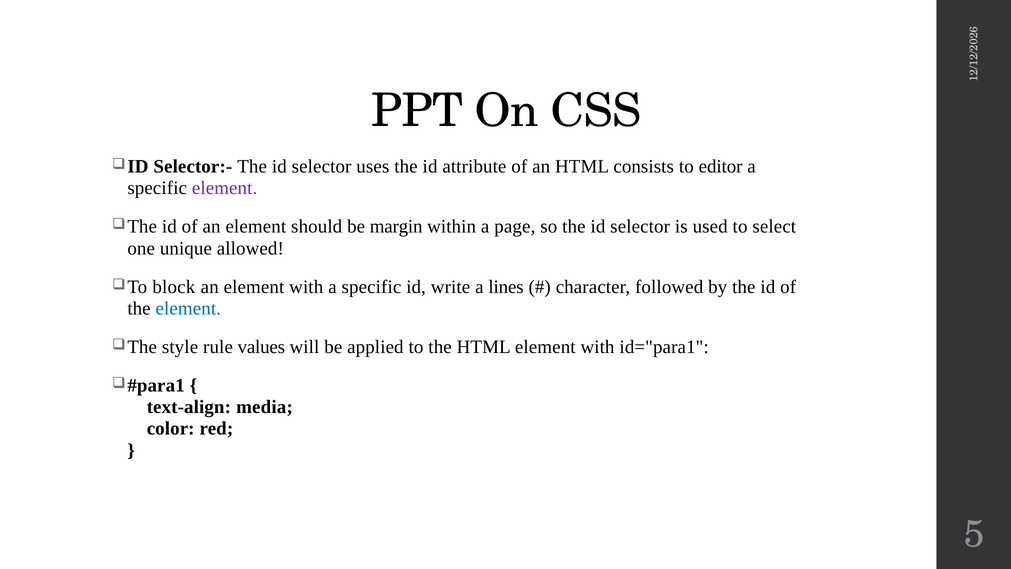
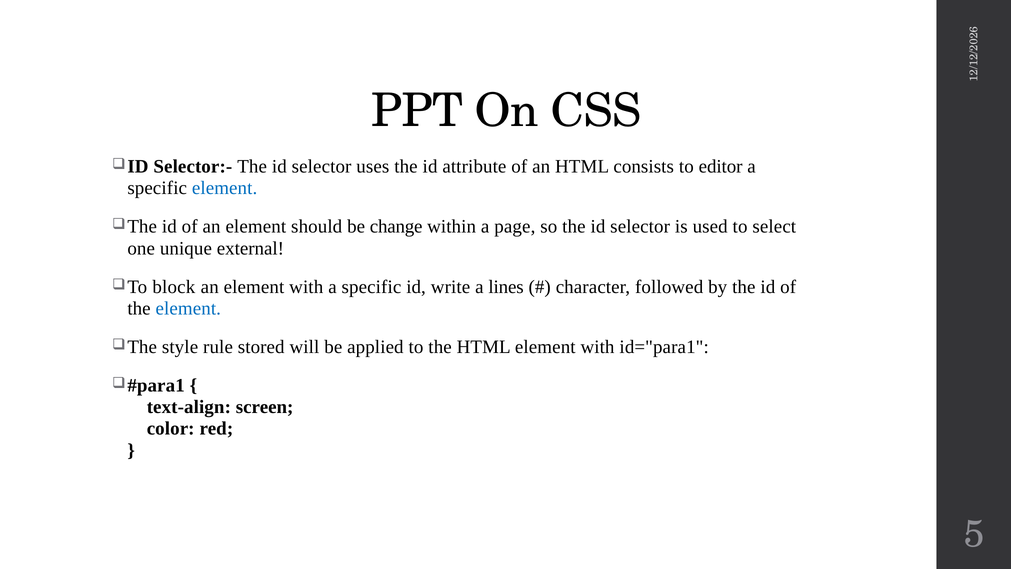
element colour: purple -> blue (225, 188)
margin: margin -> change (396, 227)
allowed: allowed -> external (250, 248)
values: values -> stored (261, 347)
media: media -> screen (265, 407)
